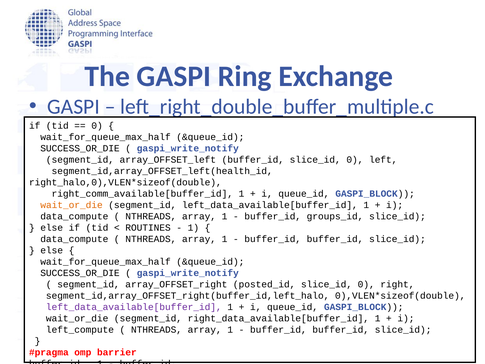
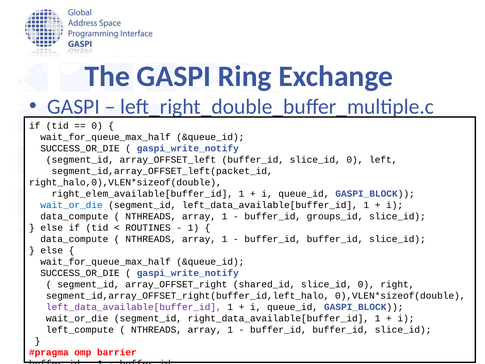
segment_id,array_OFFSET_left(health_id: segment_id,array_OFFSET_left(health_id -> segment_id,array_OFFSET_left(packet_id (162, 171)
right_comm_available[buffer_id: right_comm_available[buffer_id -> right_elem_available[buffer_id (142, 193)
wait_or_die colour: orange -> blue (72, 205)
posted_id: posted_id -> shared_id (264, 284)
